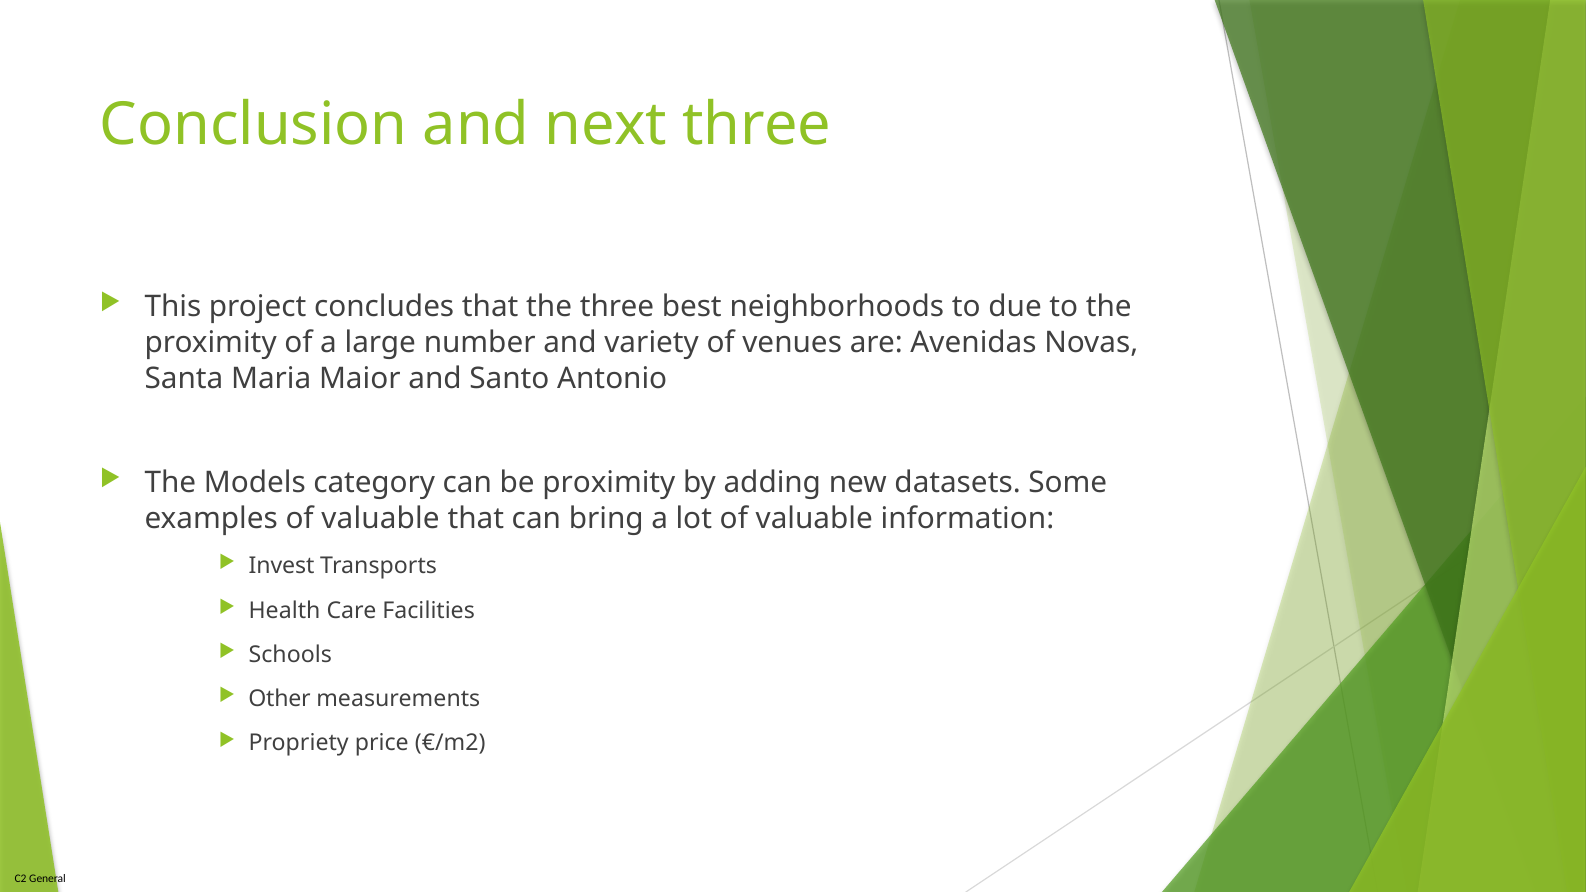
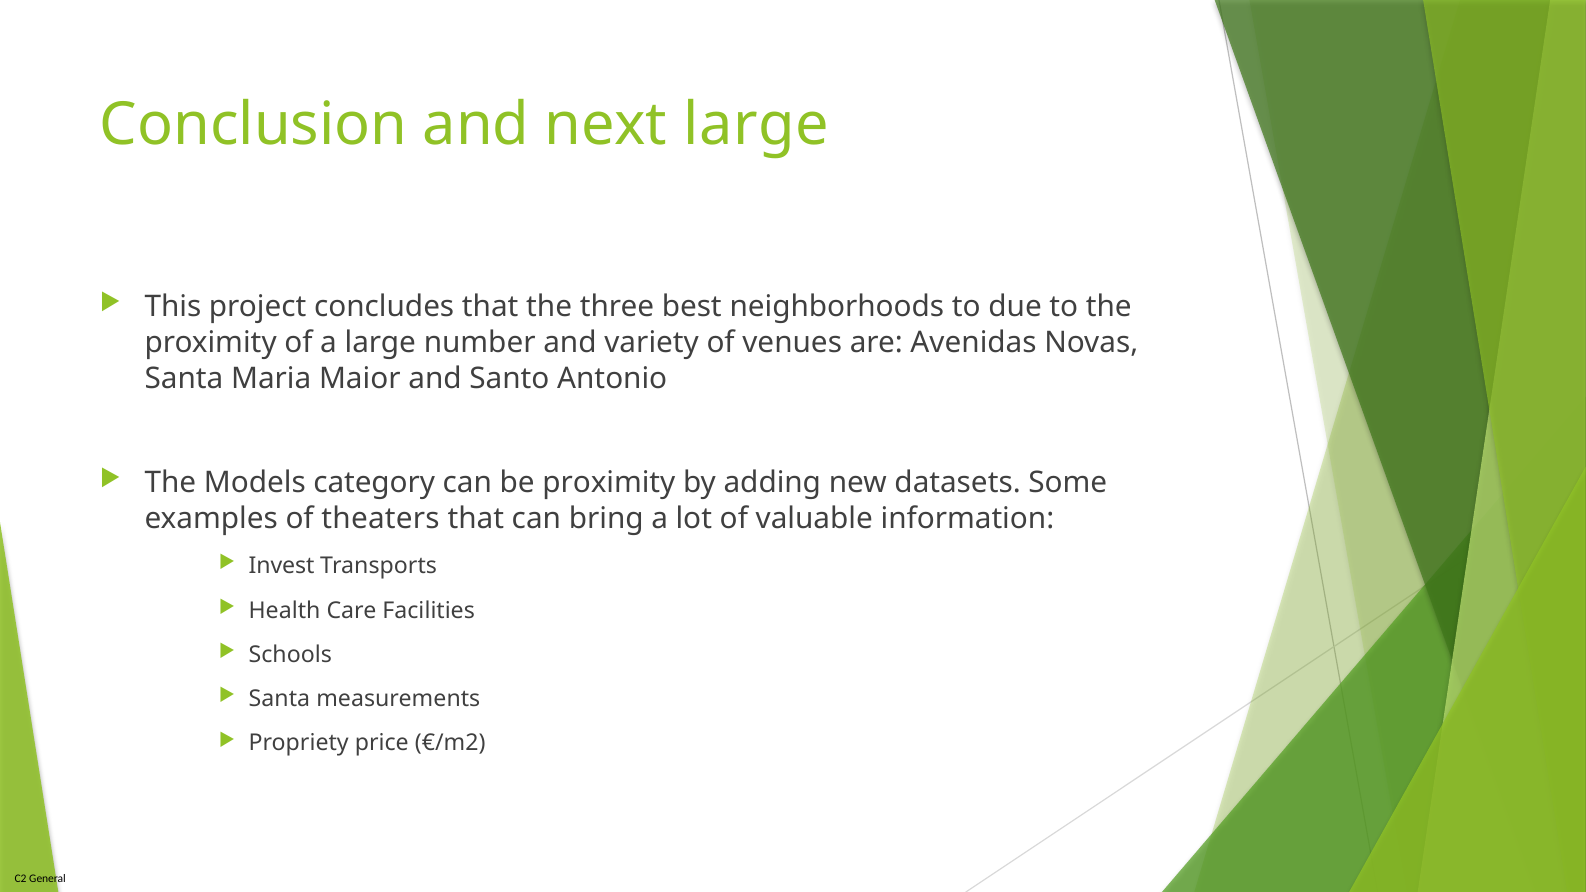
next three: three -> large (756, 125)
examples of valuable: valuable -> theaters (381, 518)
Other: Other -> Santa (279, 699)
